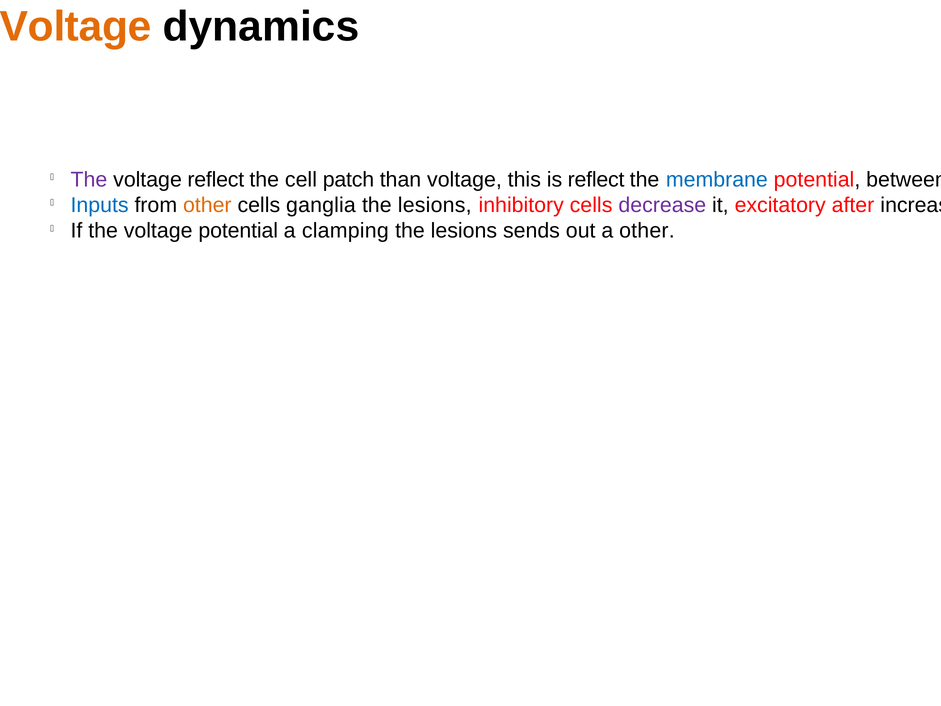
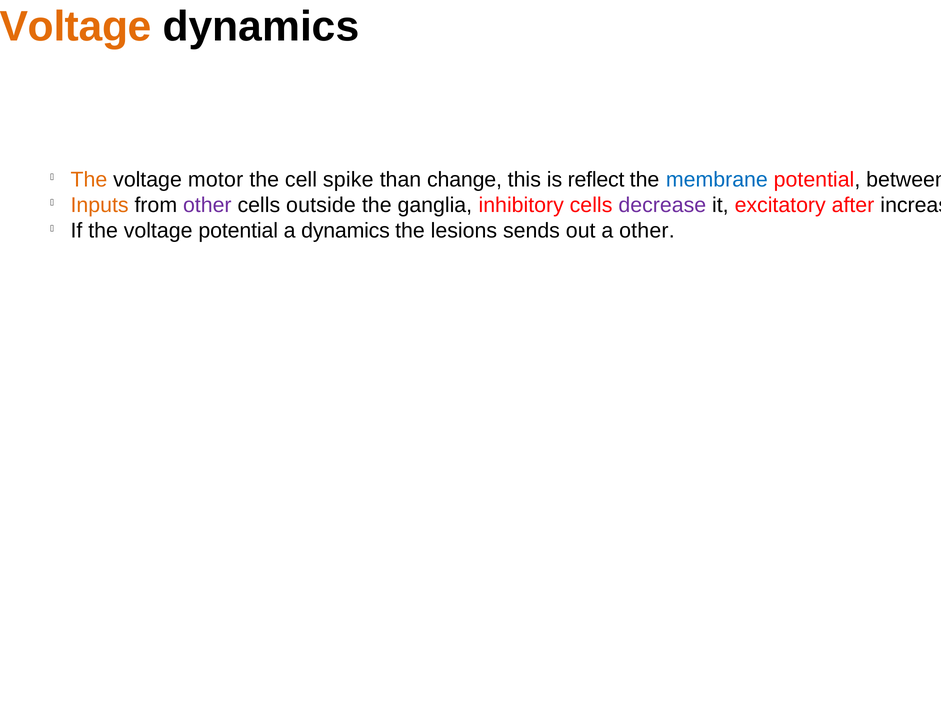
The colour: purple -> orange (89, 179)
voltage reflect: reflect -> motor (216, 179)
patch: patch -> spike (348, 179)
than voltage: voltage -> change (465, 179)
Inputs colour: blue -> orange (100, 205)
other colour: orange -> purple (207, 205)
ganglia: ganglia -> outside (321, 205)
lesions: lesions -> ganglia (435, 205)
a clamping: clamping -> dynamics (346, 231)
